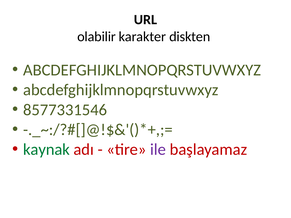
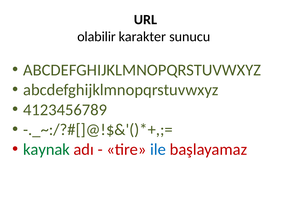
diskten: diskten -> sunucu (190, 37)
8577331546: 8577331546 -> 4123456789 (65, 110)
ile colour: purple -> blue (158, 150)
